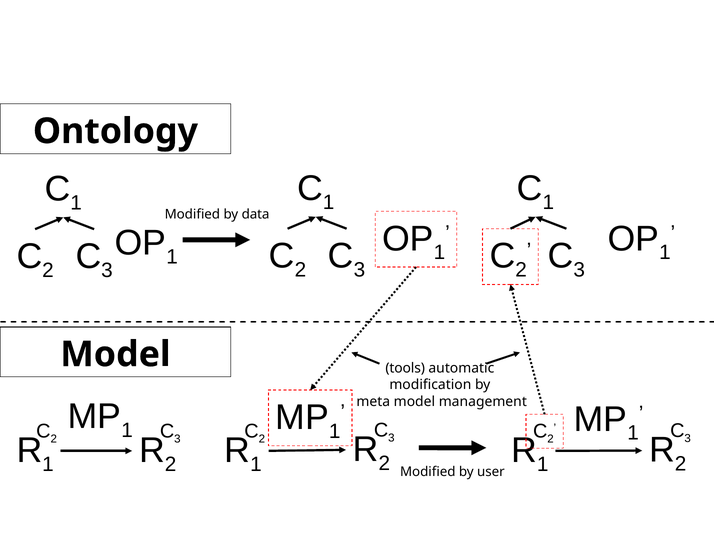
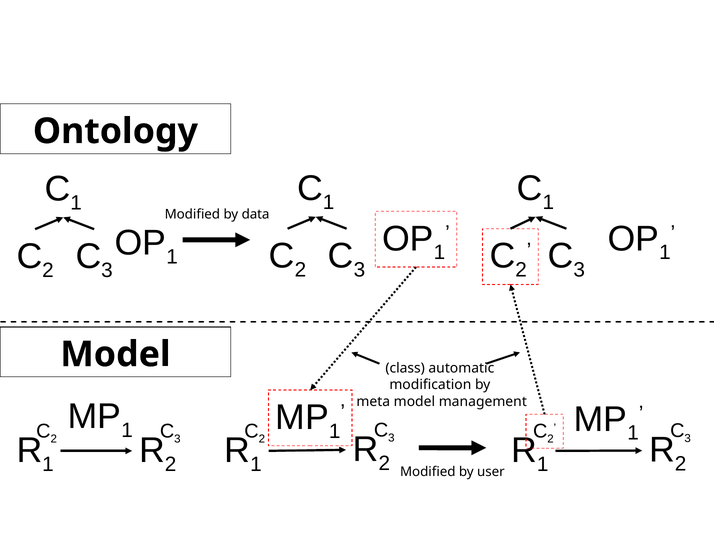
tools: tools -> class (405, 368)
